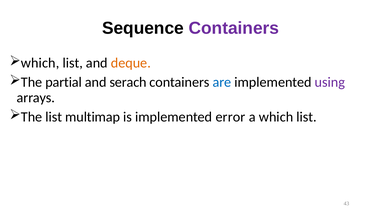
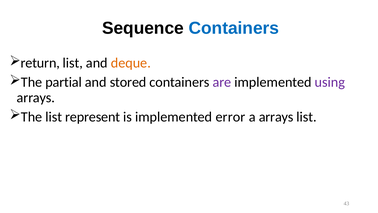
Containers colour: purple -> blue (234, 28)
which: which -> return (40, 63)
serach: serach -> stored (128, 82)
are colour: blue -> purple (222, 82)
multimap: multimap -> represent (93, 117)
a which: which -> arrays (276, 117)
